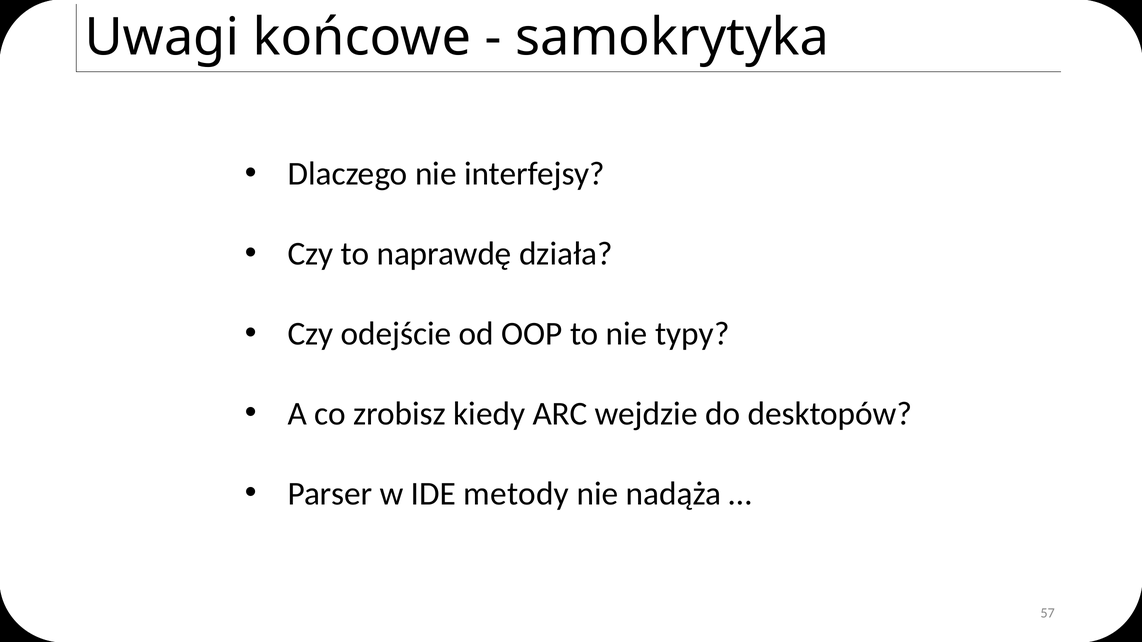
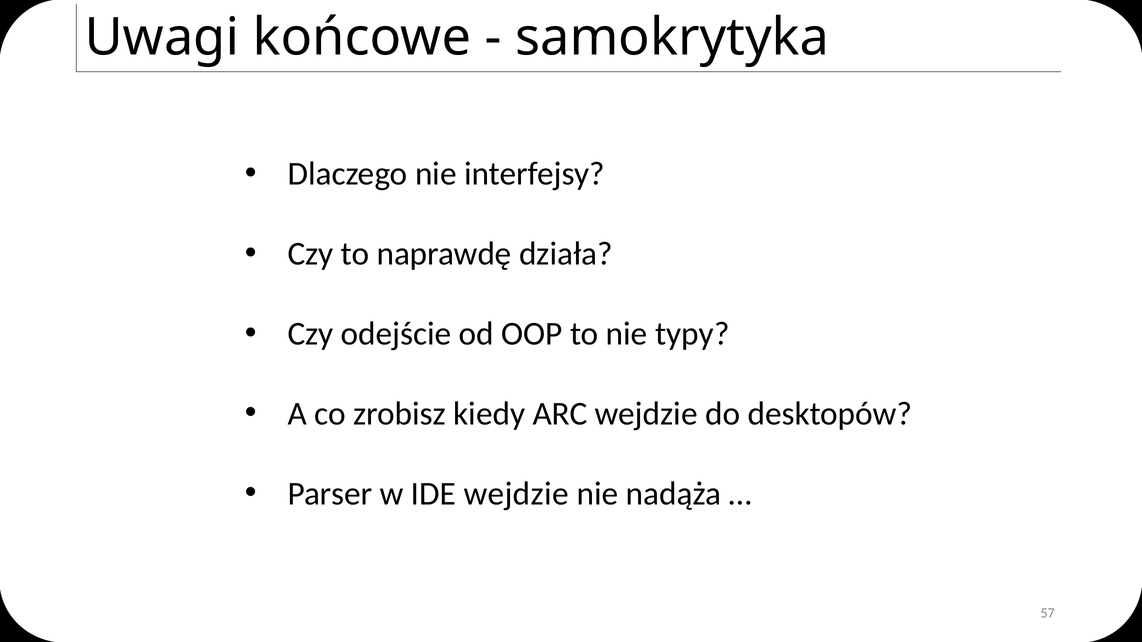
IDE metody: metody -> wejdzie (516, 494)
